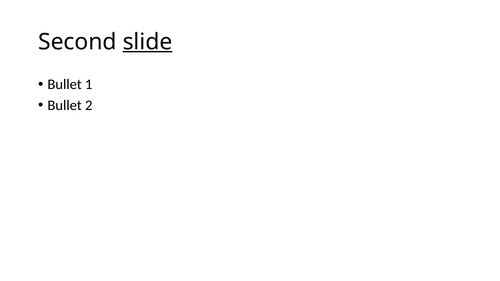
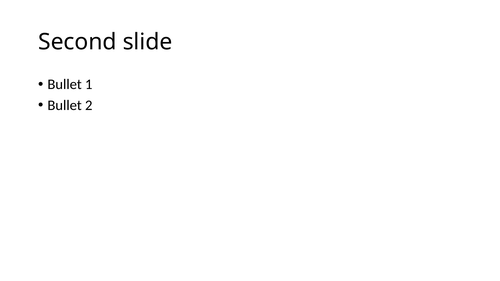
slide underline: present -> none (148, 42)
